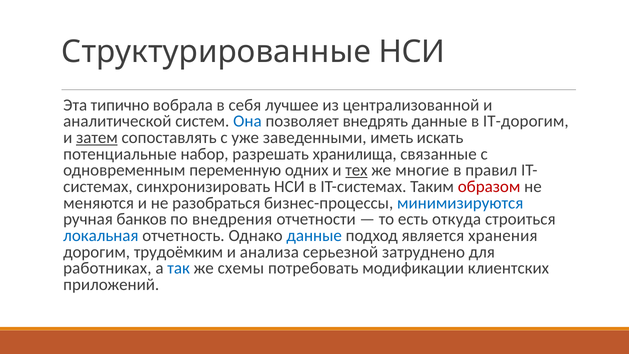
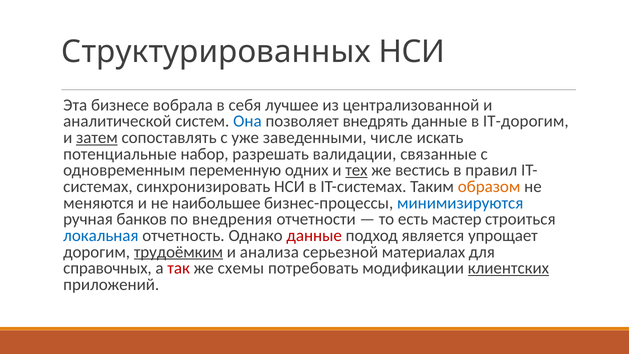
Структурированные: Структурированные -> Структурированных (216, 52)
типично: типично -> бизнесе (120, 105)
иметь: иметь -> числе (392, 138)
хранилища: хранилища -> валидации (355, 154)
многие: многие -> вестись (422, 170)
образом colour: red -> orange (489, 187)
разобраться: разобраться -> наибольшее (216, 203)
откуда: откуда -> мастер (457, 219)
данные colour: blue -> red (314, 235)
хранения: хранения -> упрощает (503, 235)
трудоёмким underline: none -> present (178, 252)
затруднено: затруднено -> материалах (424, 252)
работниках: работниках -> справочных (107, 268)
так colour: blue -> red (179, 268)
клиентских underline: none -> present (508, 268)
